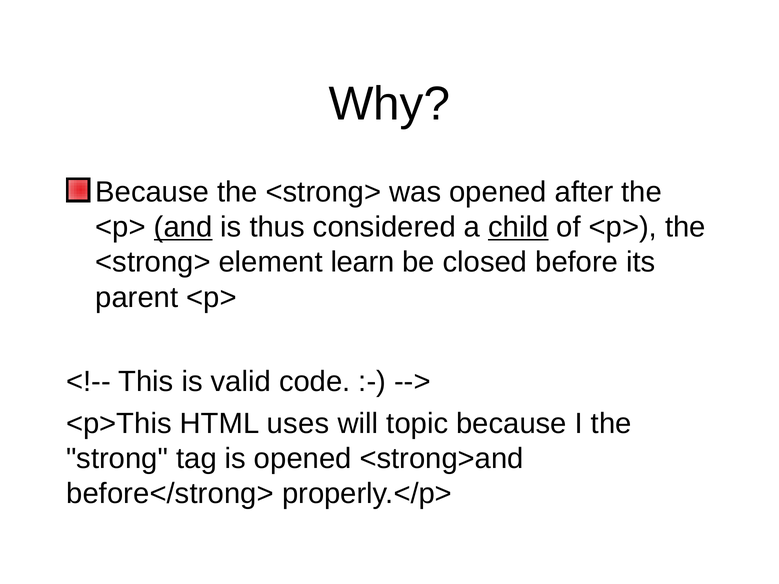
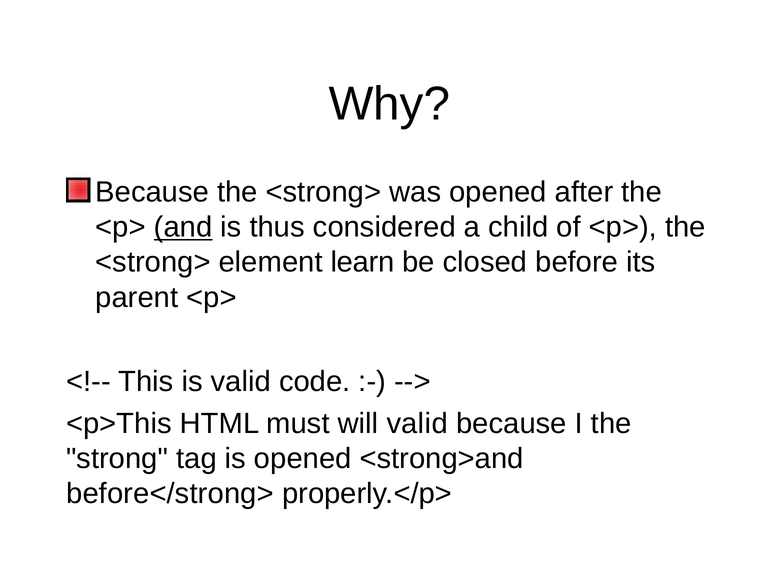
child underline: present -> none (518, 227)
uses: uses -> must (298, 424)
will topic: topic -> valid (417, 424)
